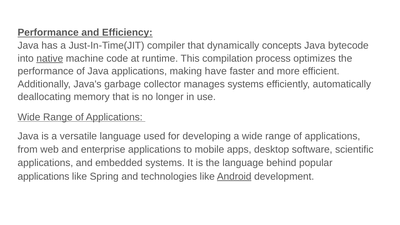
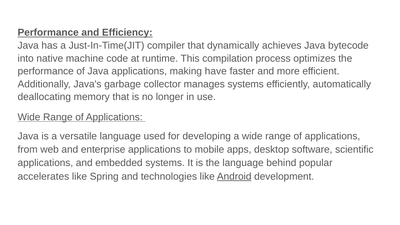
concepts: concepts -> achieves (282, 46)
native underline: present -> none (50, 58)
applications: applications -> accelerates (43, 176)
